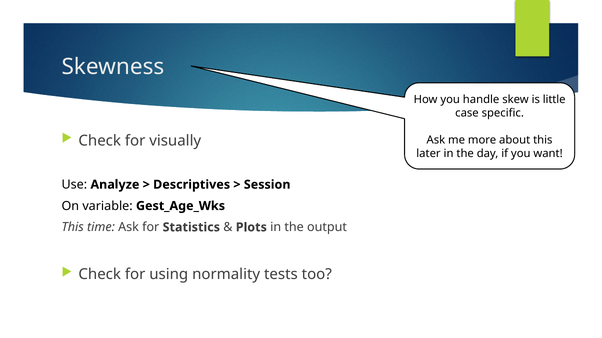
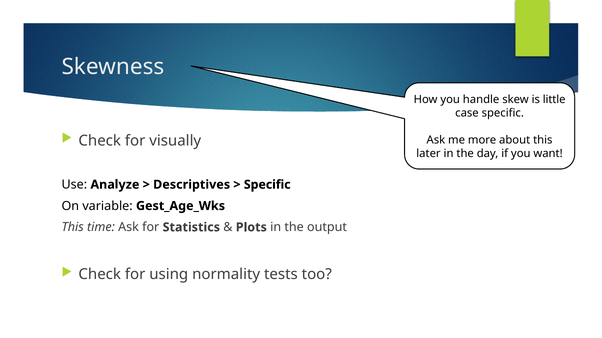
Session: Session -> Specific (267, 185)
